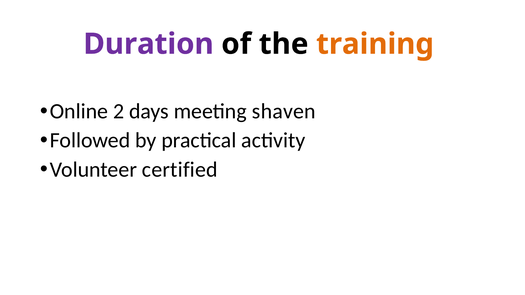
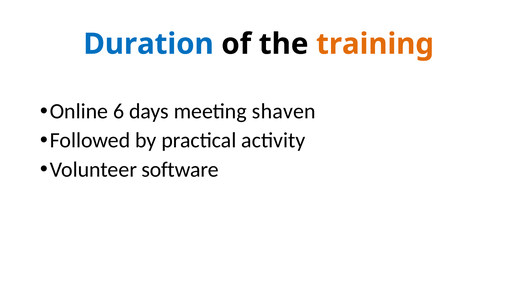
Duration colour: purple -> blue (148, 44)
2: 2 -> 6 (119, 112)
certified: certified -> software (180, 170)
